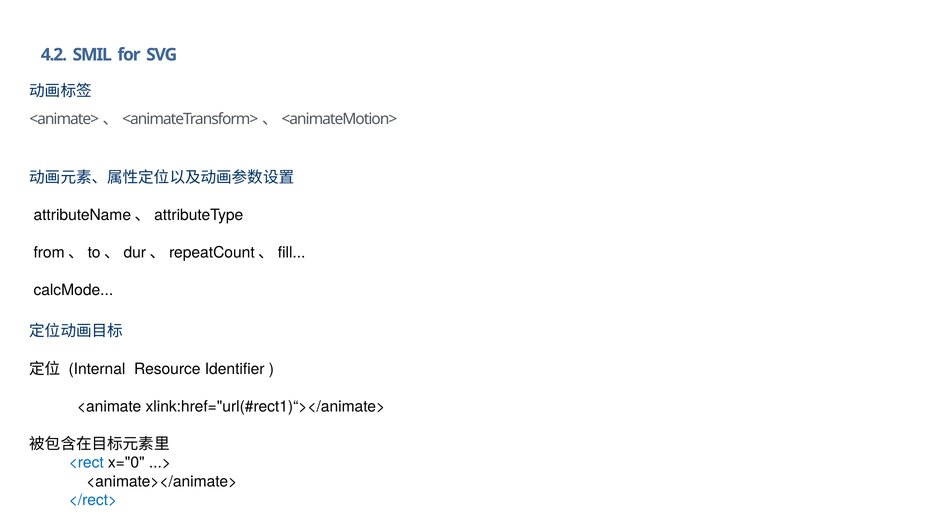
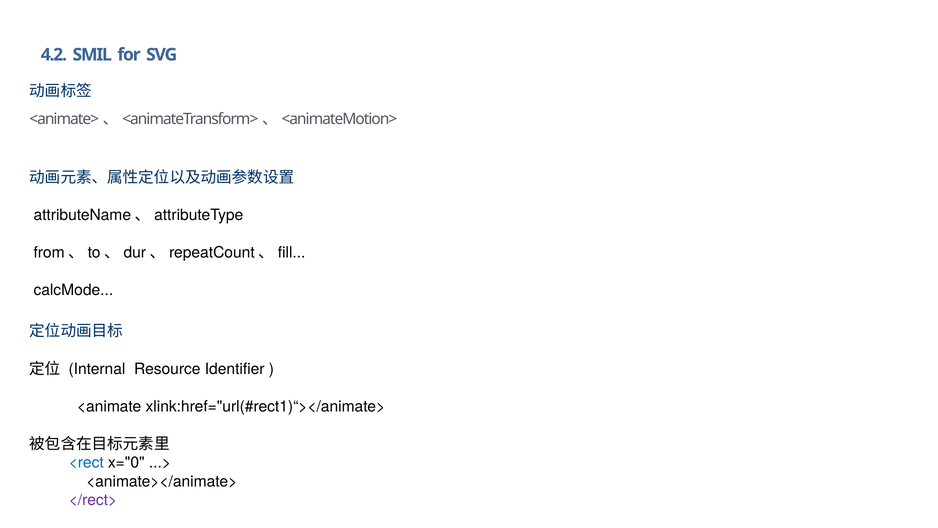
</rect> colour: blue -> purple (93, 500)
